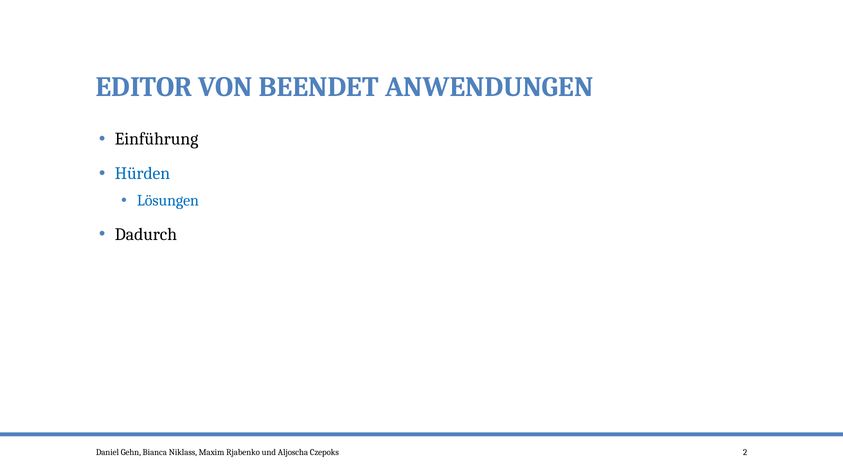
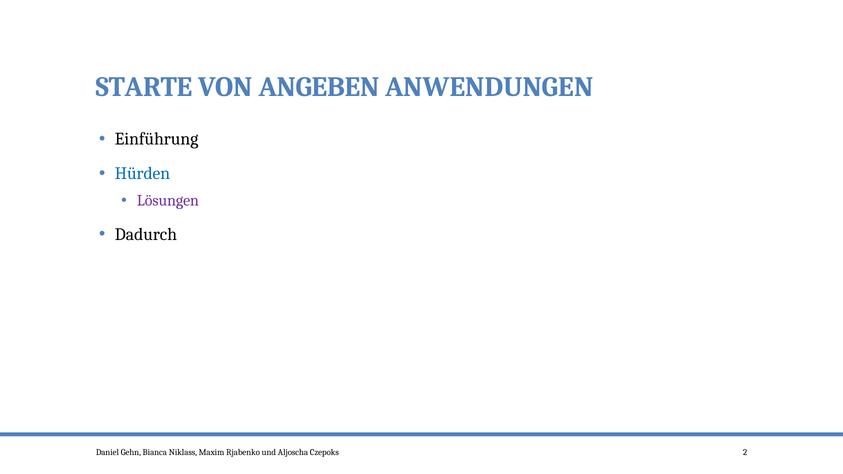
EDITOR: EDITOR -> STARTE (144, 87)
BEENDET: BEENDET -> ANGEBEN (319, 87)
Lösungen colour: blue -> purple (168, 201)
